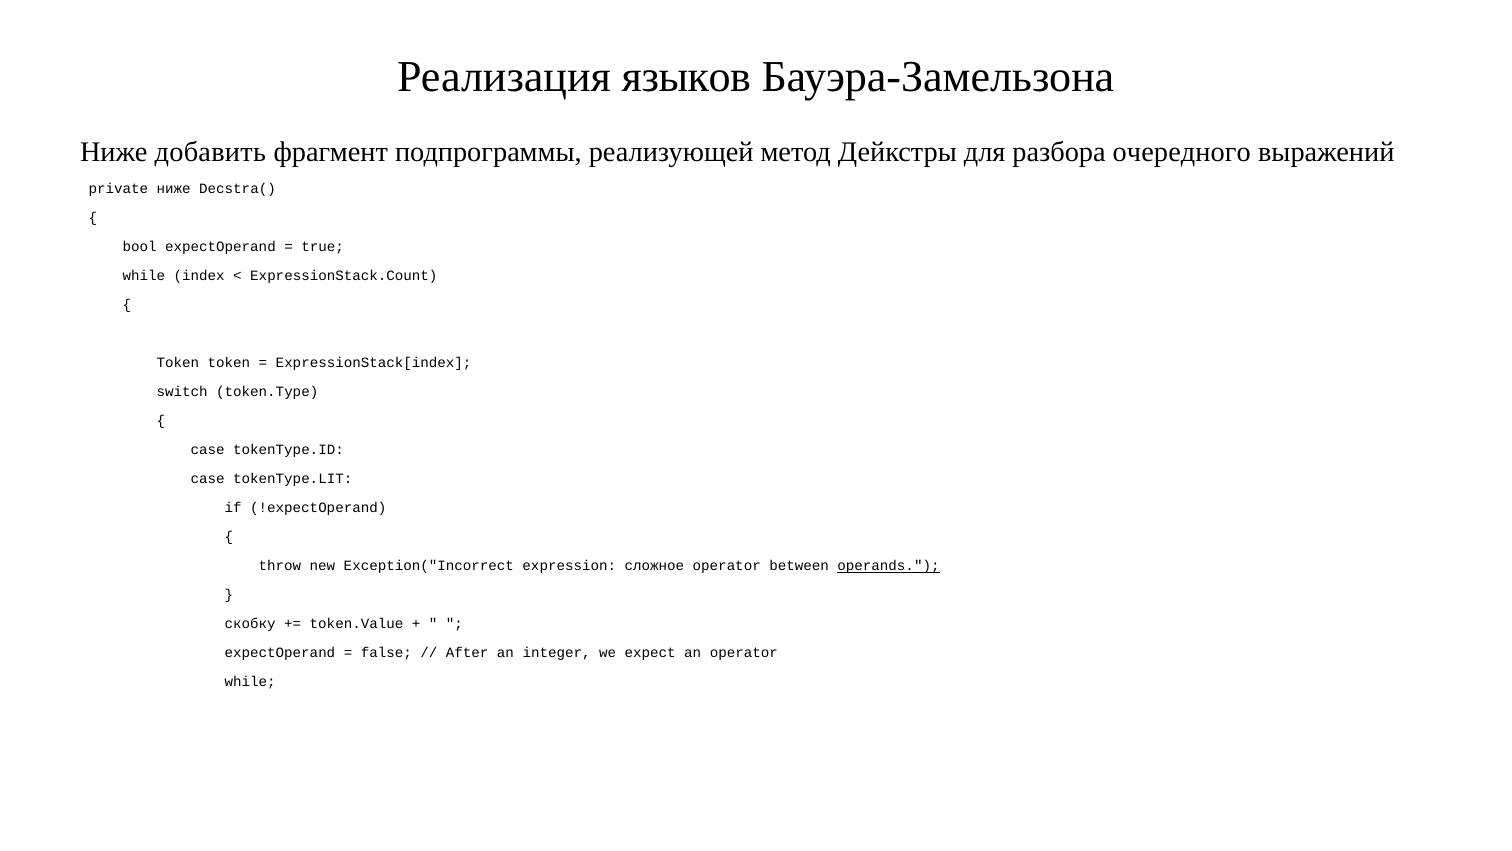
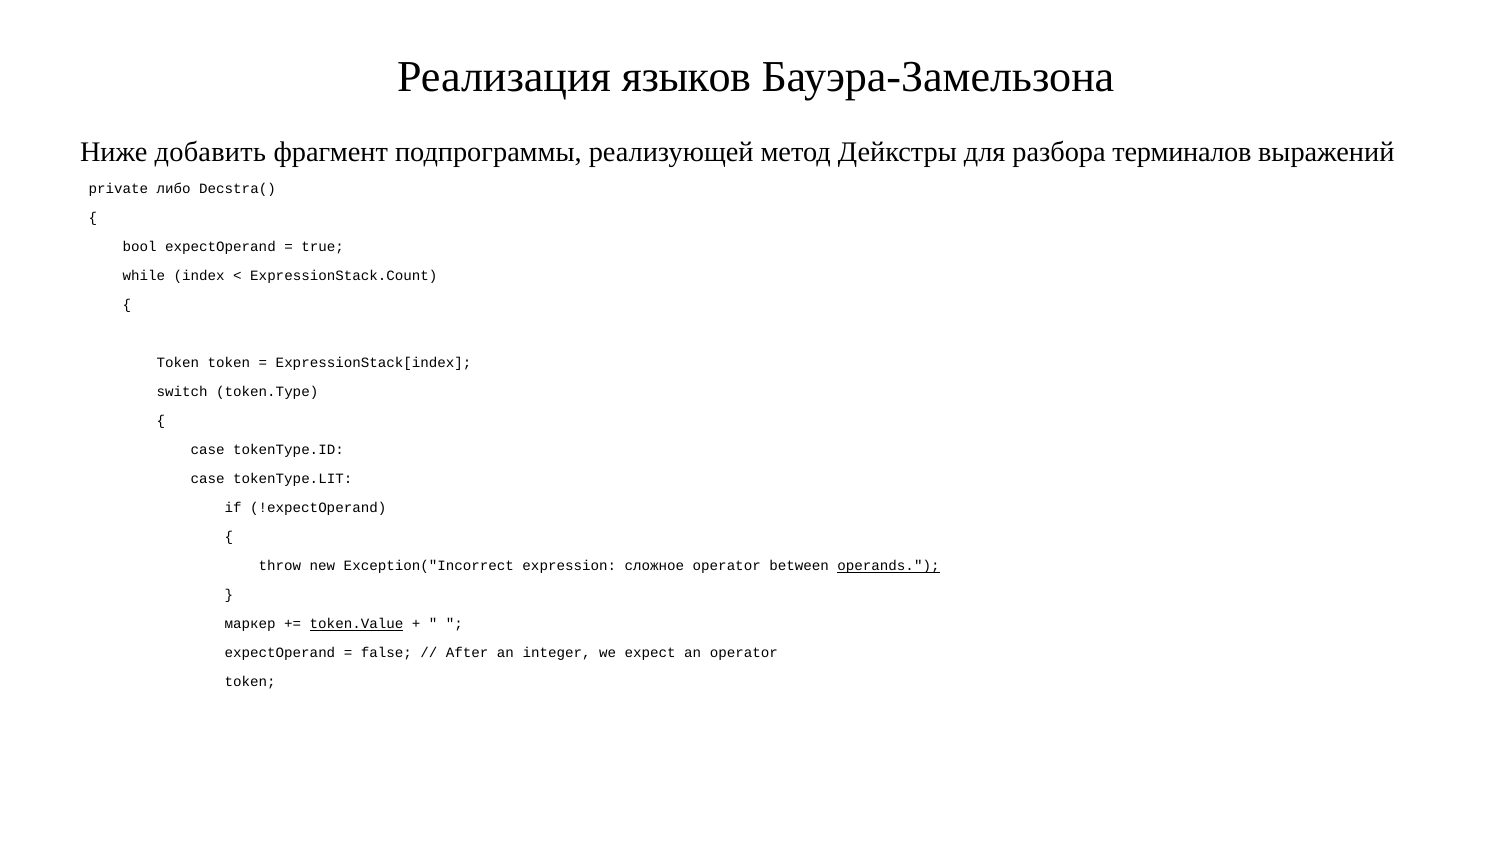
очередного: очередного -> терминалов (1182, 152)
private ниже: ниже -> либо (174, 189)
скобку: скобку -> маркер (250, 624)
token.Value underline: none -> present (357, 624)
while: while -> token (250, 682)
